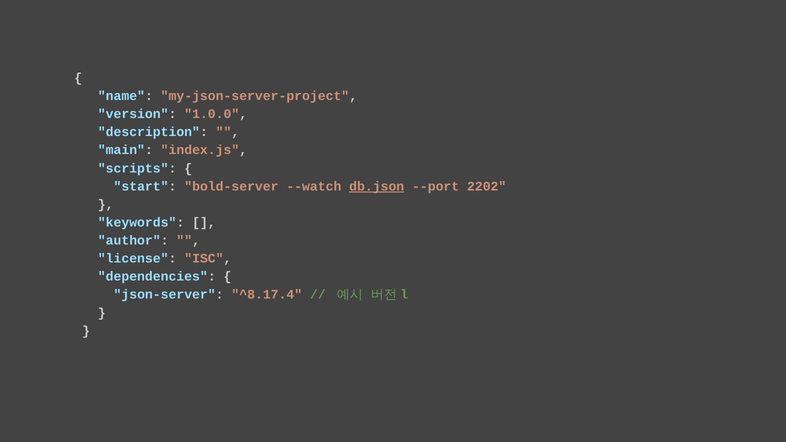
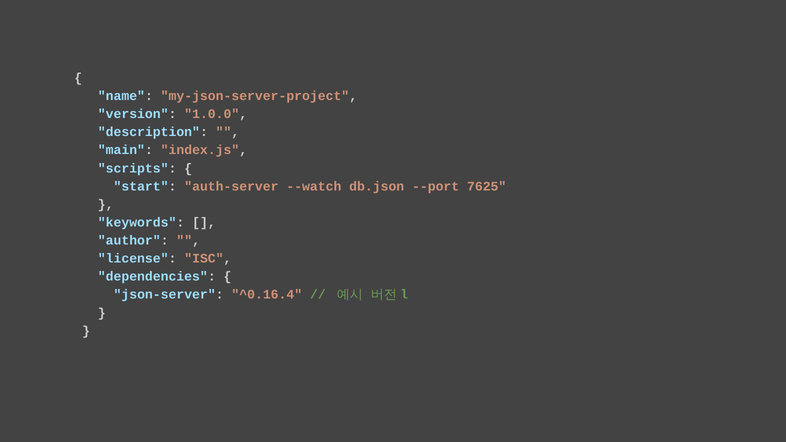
bold-server: bold-server -> auth-server (231, 186)
db.json underline: present -> none (377, 186)
2202: 2202 -> 7625 (487, 186)
^8.17.4: ^8.17.4 -> ^0.16.4 (267, 295)
